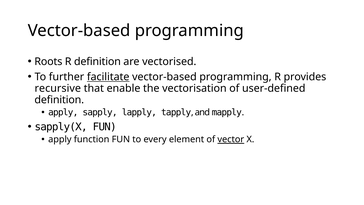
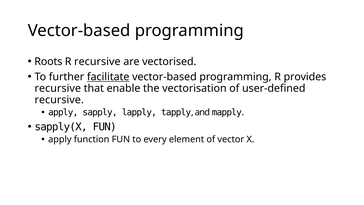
R definition: definition -> recursive (97, 62)
definition: definition -> recursive (59, 100)
vector underline: present -> none (231, 139)
